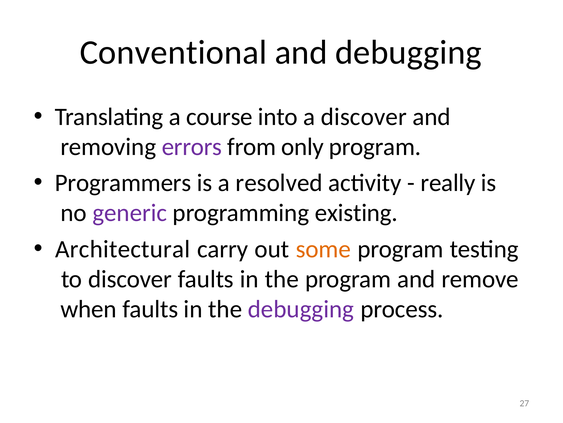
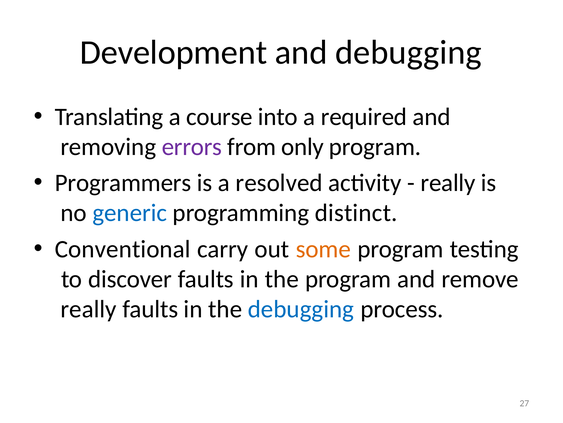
Conventional: Conventional -> Development (174, 52)
a discover: discover -> required (364, 117)
generic colour: purple -> blue (130, 213)
existing: existing -> distinct (356, 213)
Architectural: Architectural -> Conventional (123, 249)
when: when -> really (89, 309)
debugging colour: purple -> blue (301, 309)
